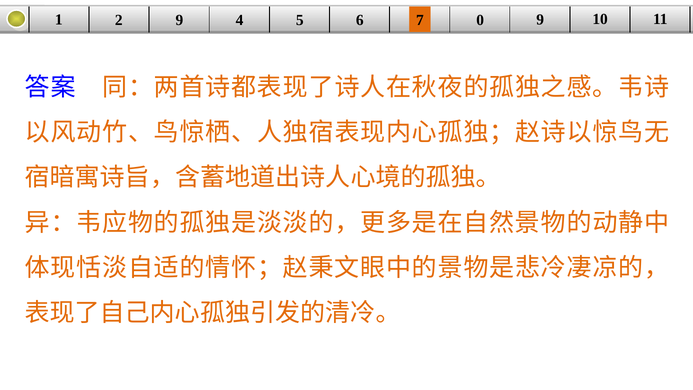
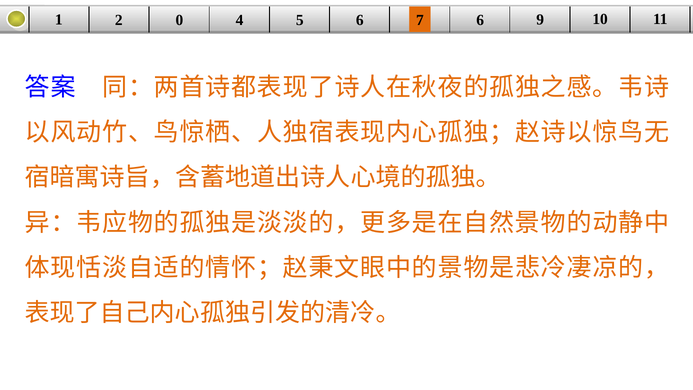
2 9: 9 -> 0 (179, 20)
7 0: 0 -> 6 (480, 20)
